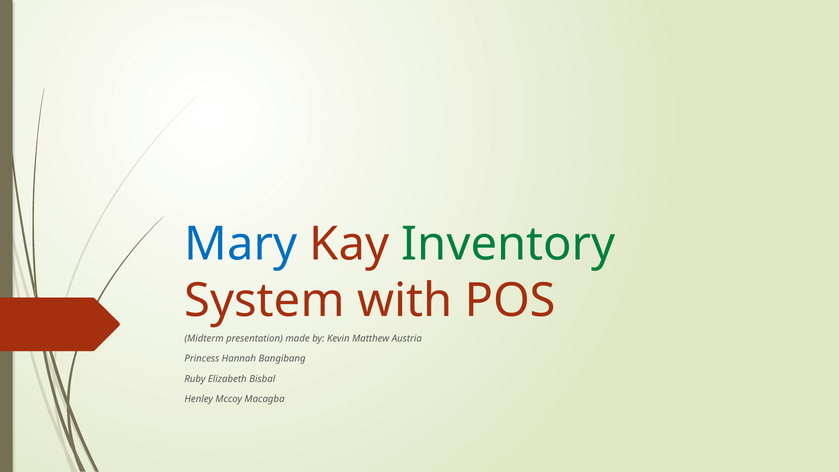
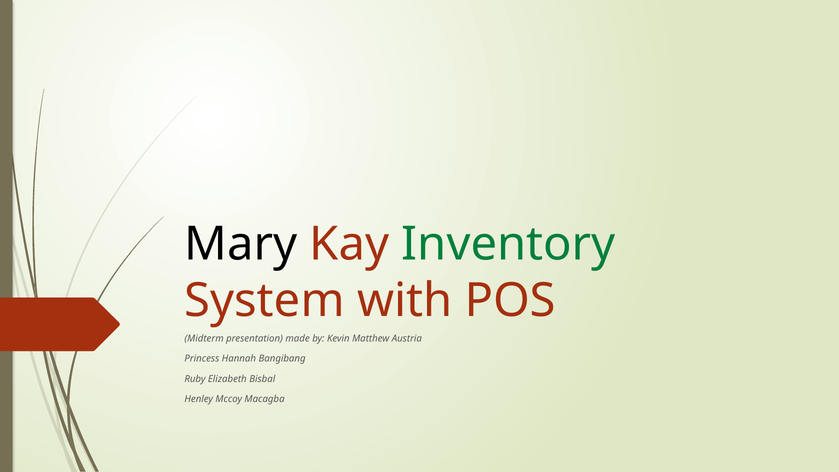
Mary colour: blue -> black (241, 244)
